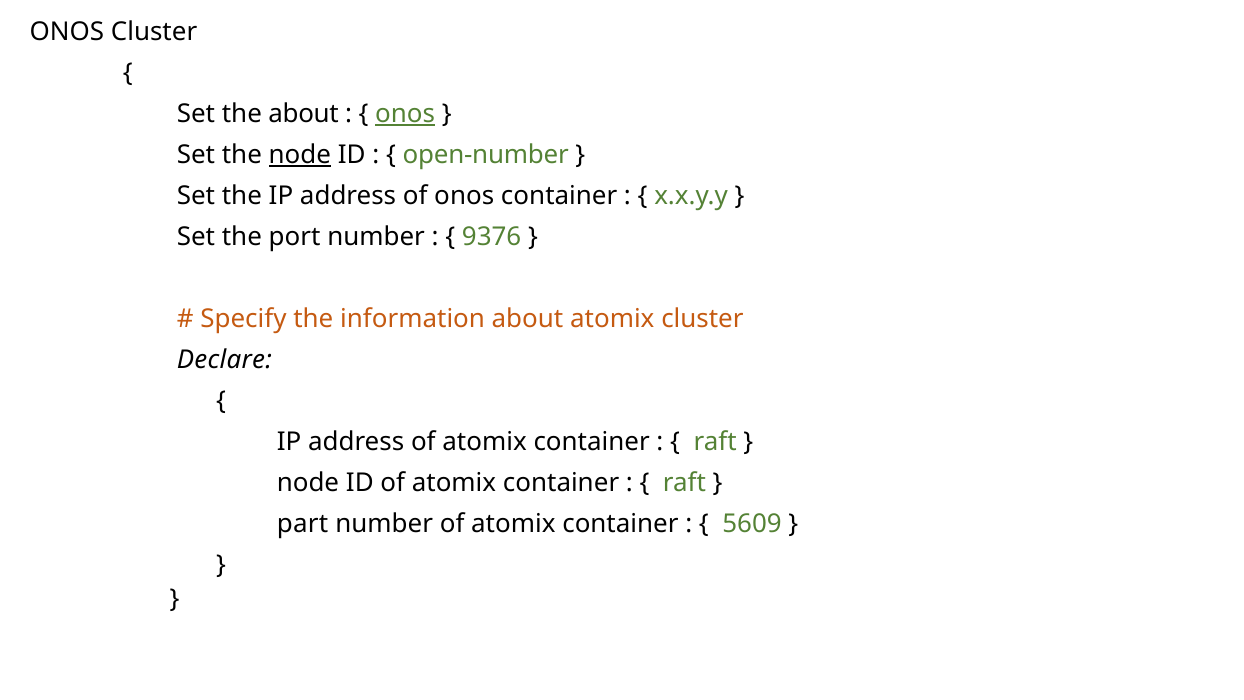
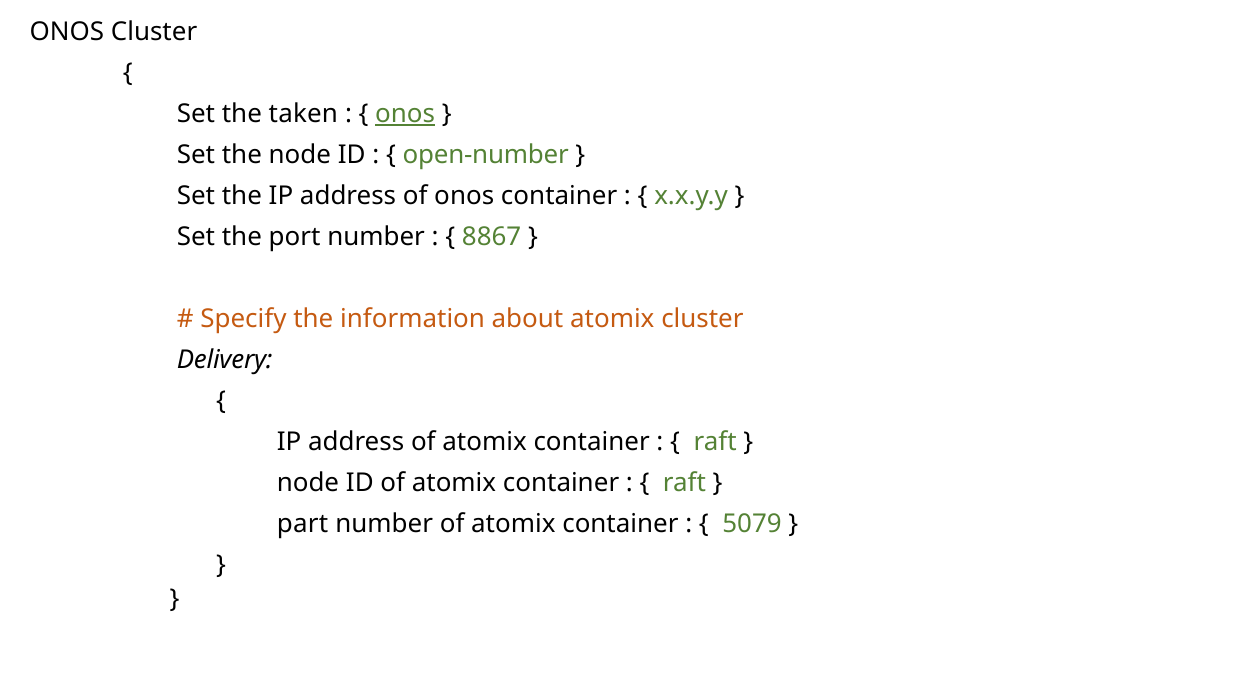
the about: about -> taken (303, 114)
node underline: present -> none (300, 155)
9376: 9376 -> 8867 (492, 237)
Declare: Declare -> Delivery (225, 360)
5609: 5609 -> 5079 (752, 524)
